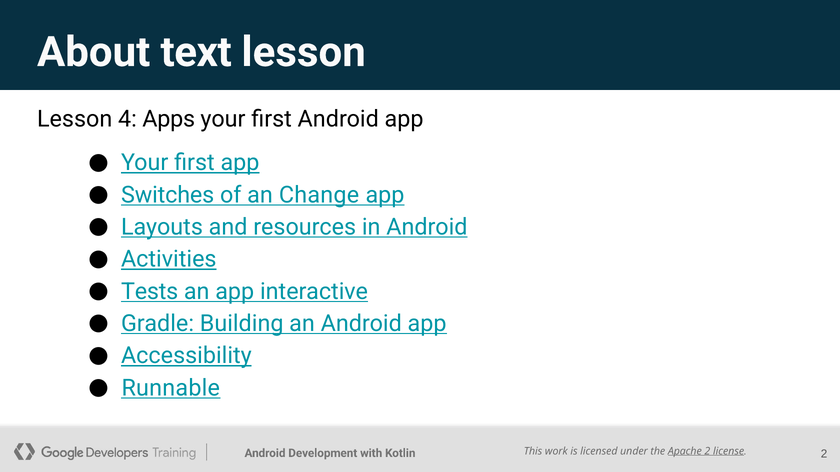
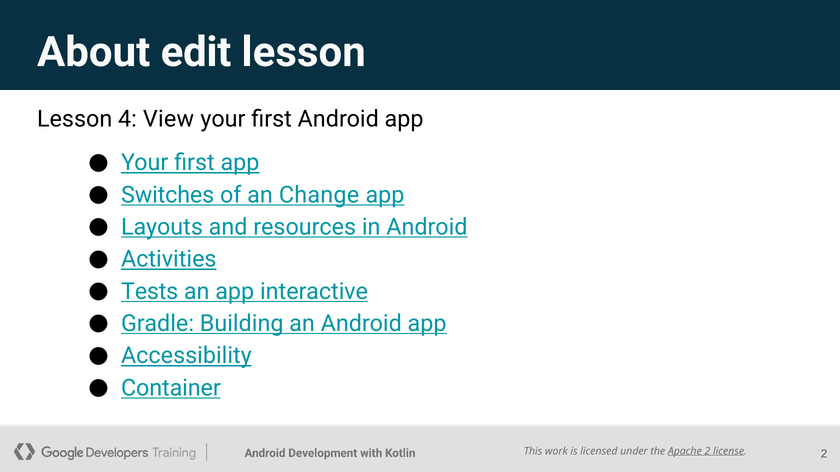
text: text -> edit (196, 52)
Apps: Apps -> View (169, 119)
Runnable: Runnable -> Container (171, 388)
